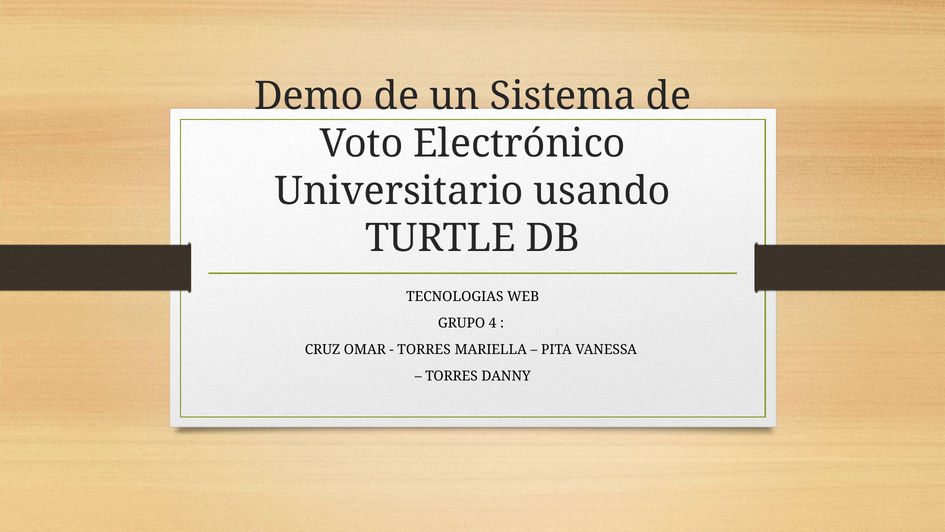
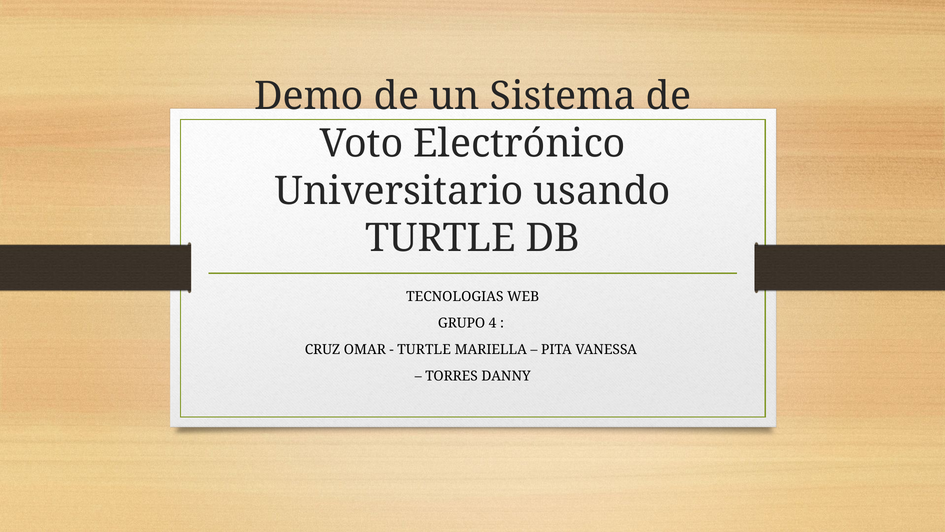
TORRES: TORRES -> TURTLE (424, 349)
